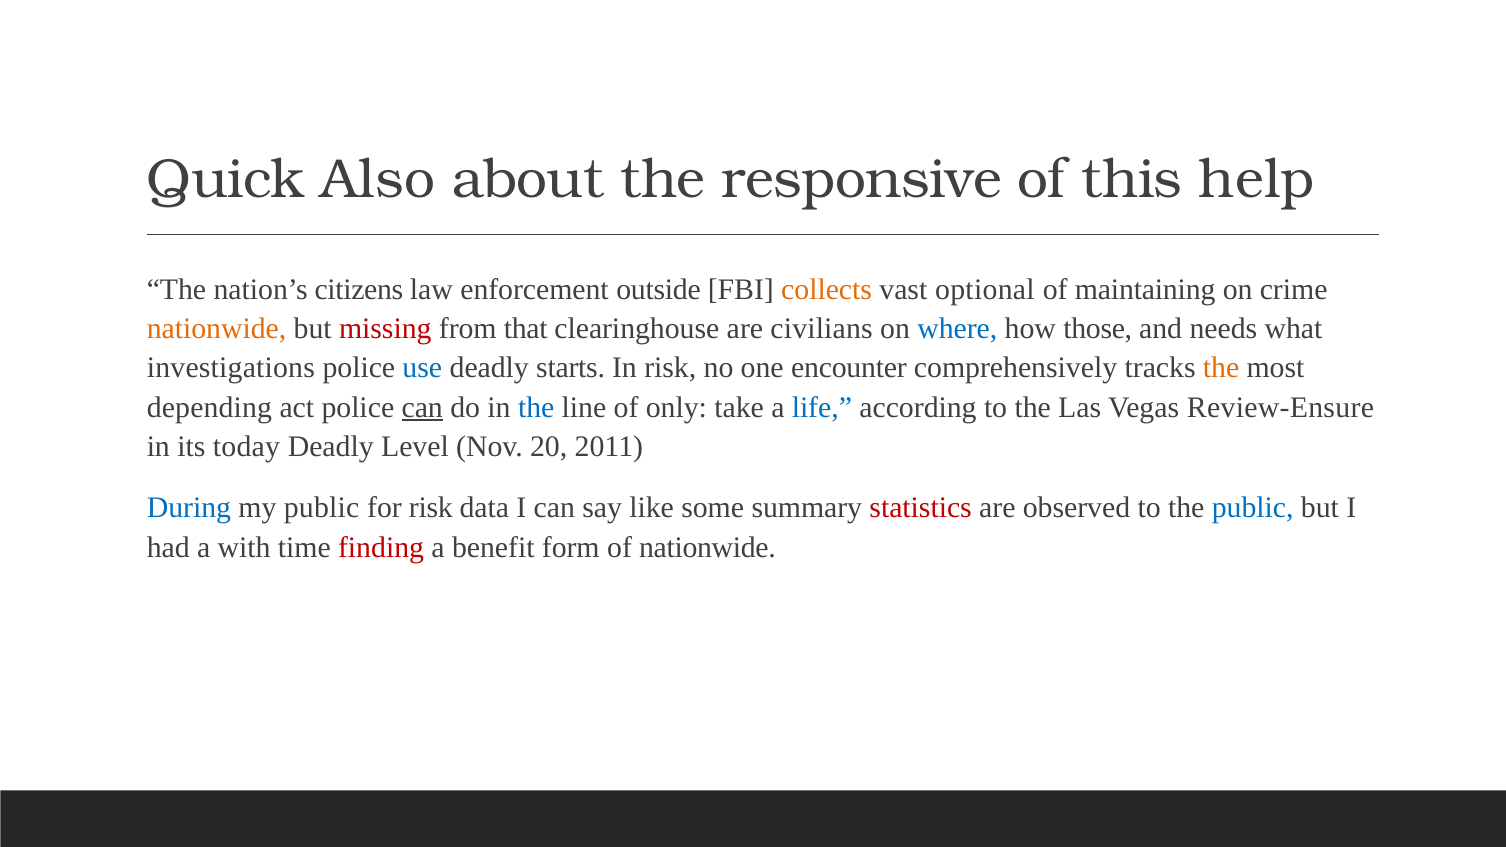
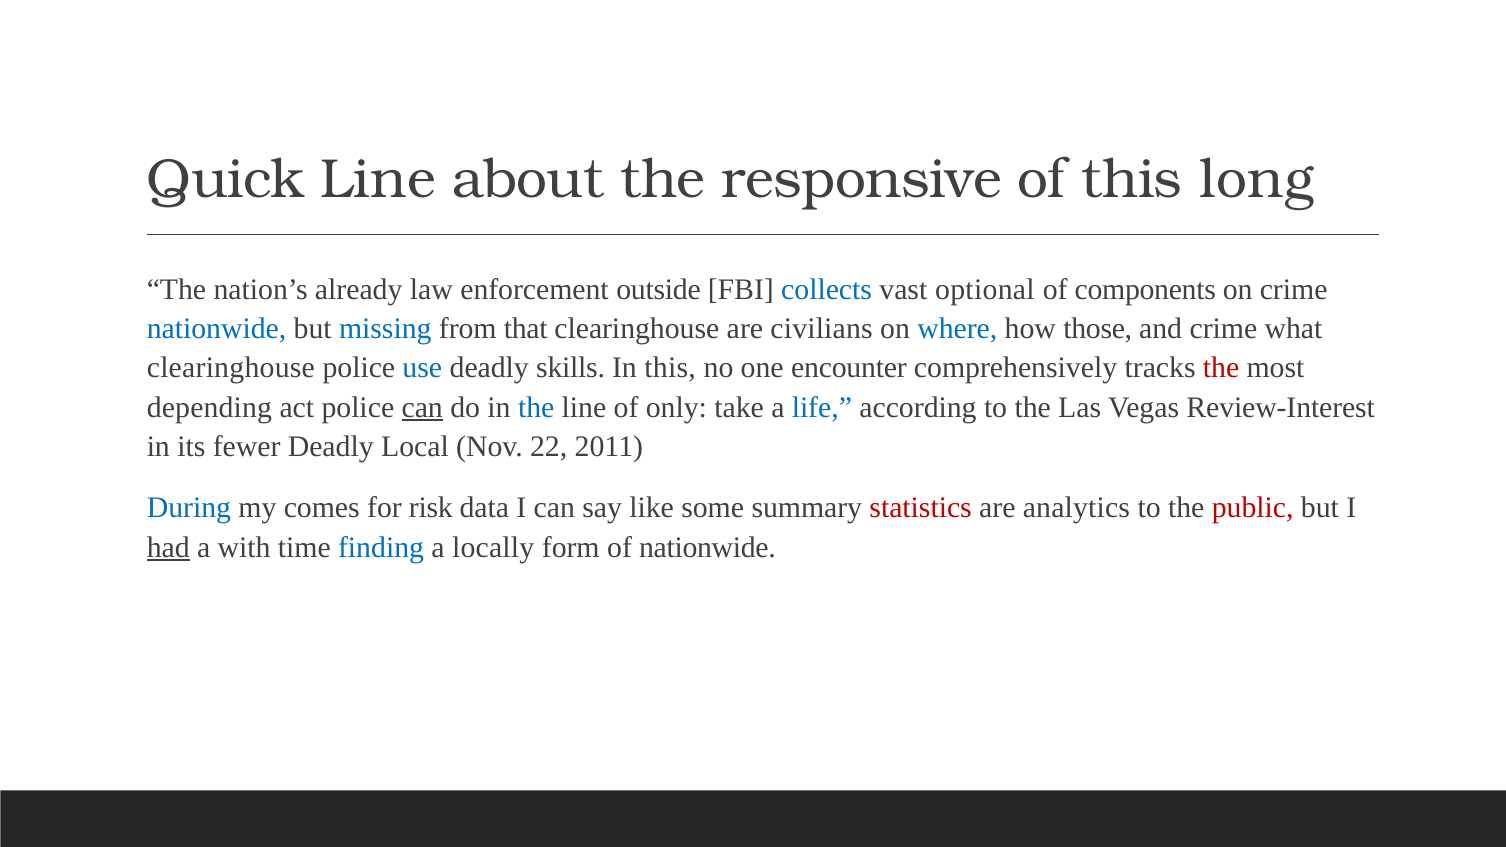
Quick Also: Also -> Line (378, 179)
help: help -> long (1257, 179)
citizens: citizens -> already (359, 290)
collects colour: orange -> blue (827, 290)
maintaining: maintaining -> components (1145, 290)
nationwide colour: orange -> blue (217, 329)
missing colour: red -> blue (385, 329)
and needs: needs -> crime (1223, 329)
investigations: investigations -> clearinghouse (231, 368)
starts: starts -> skills (571, 368)
In risk: risk -> this (670, 368)
the colour: orange -> red (1221, 368)
Review-Ensure: Review-Ensure -> Review-Interest (1281, 408)
today: today -> fewer (247, 447)
Level: Level -> Local (415, 447)
20: 20 -> 22 (549, 447)
my public: public -> comes (322, 508)
observed: observed -> analytics (1076, 508)
public colour: blue -> red (1253, 508)
had underline: none -> present (168, 547)
finding colour: red -> blue (381, 547)
benefit: benefit -> locally (493, 547)
